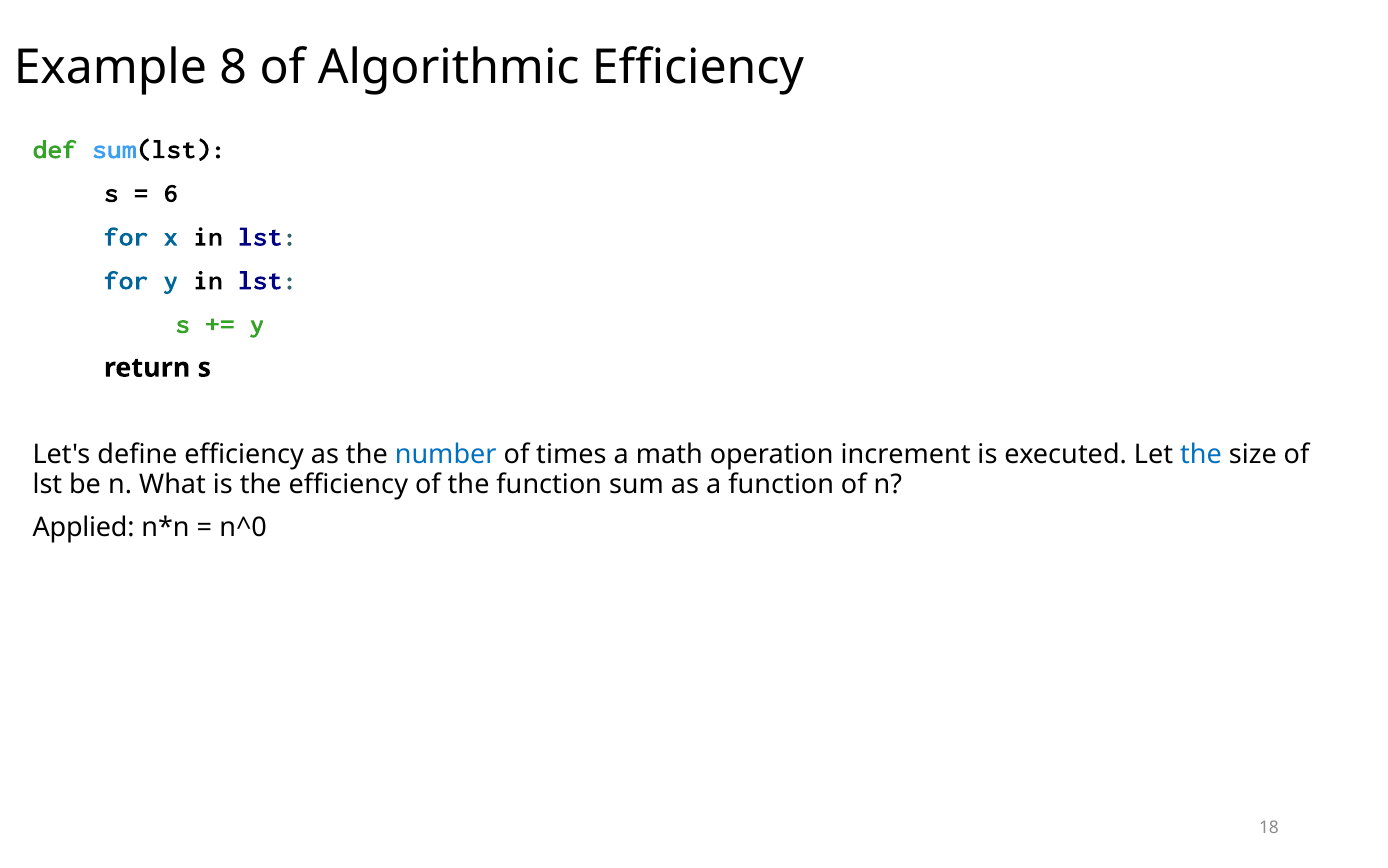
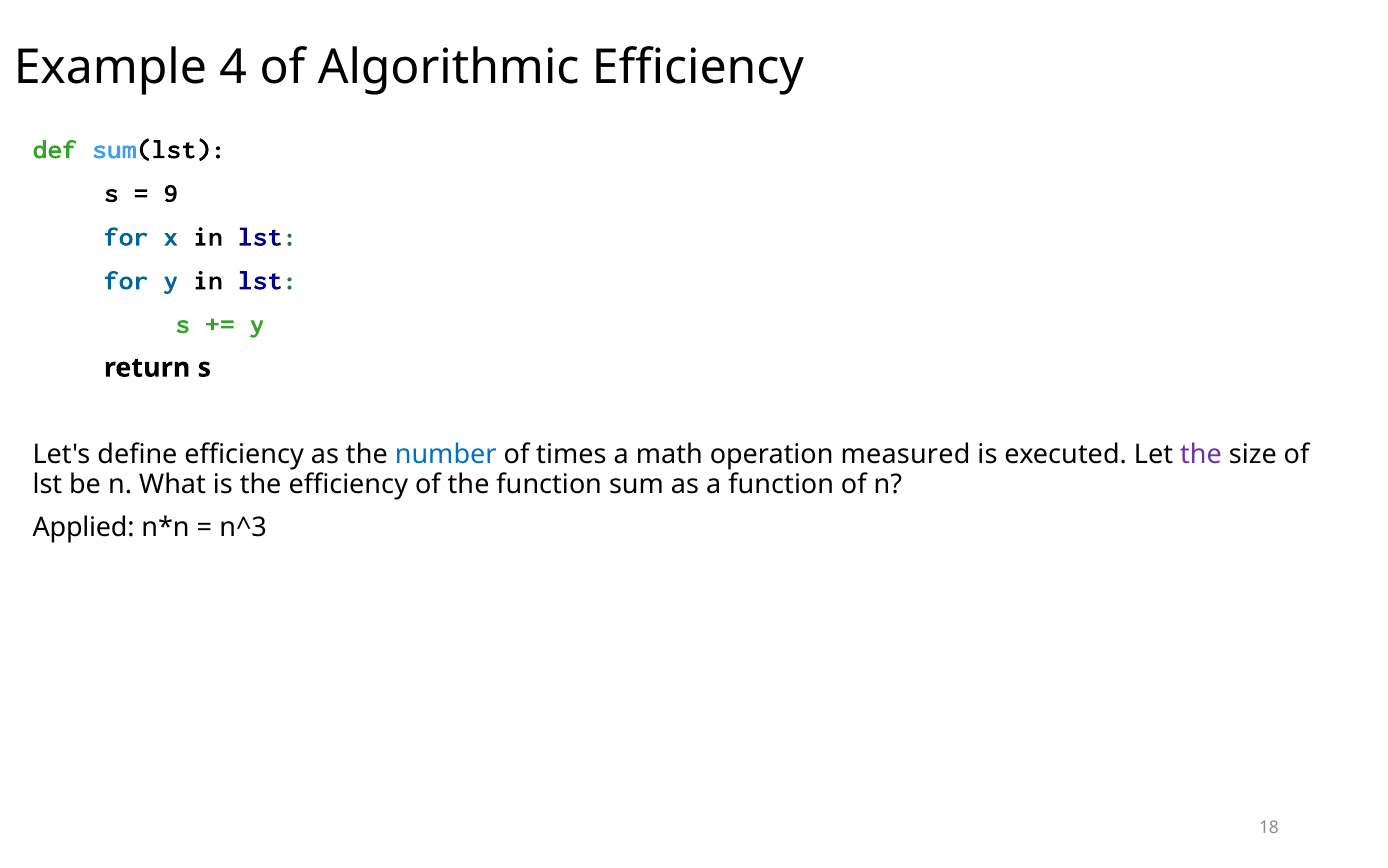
8: 8 -> 4 (233, 67)
6: 6 -> 9 (171, 193)
increment: increment -> measured (906, 455)
the colour: blue -> purple (1201, 455)
n^0: n^0 -> n^3 (243, 528)
